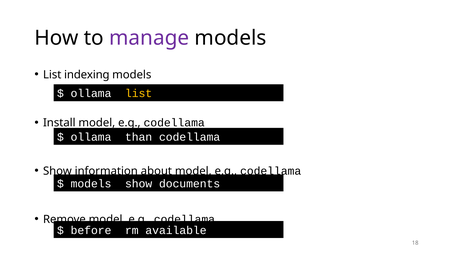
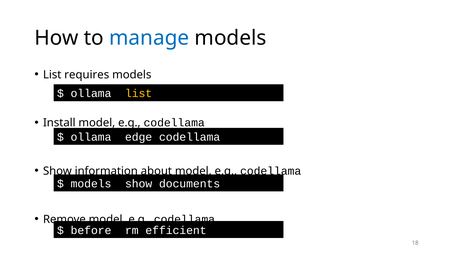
manage colour: purple -> blue (149, 38)
indexing: indexing -> requires (87, 75)
than: than -> edge (139, 137)
available: available -> efficient (176, 230)
